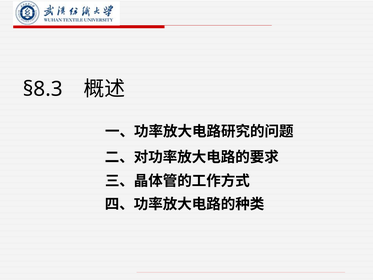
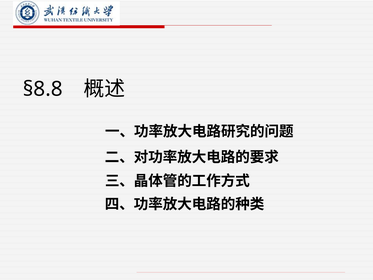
§8.3: §8.3 -> §8.8 (43, 89)
